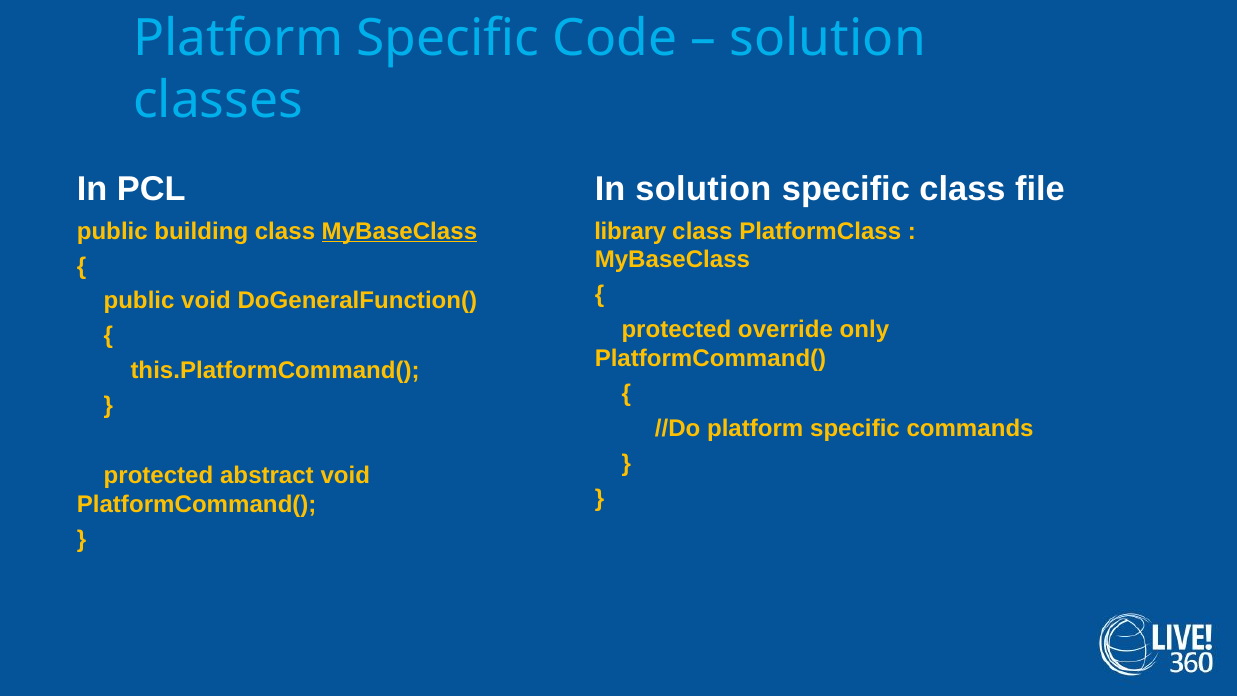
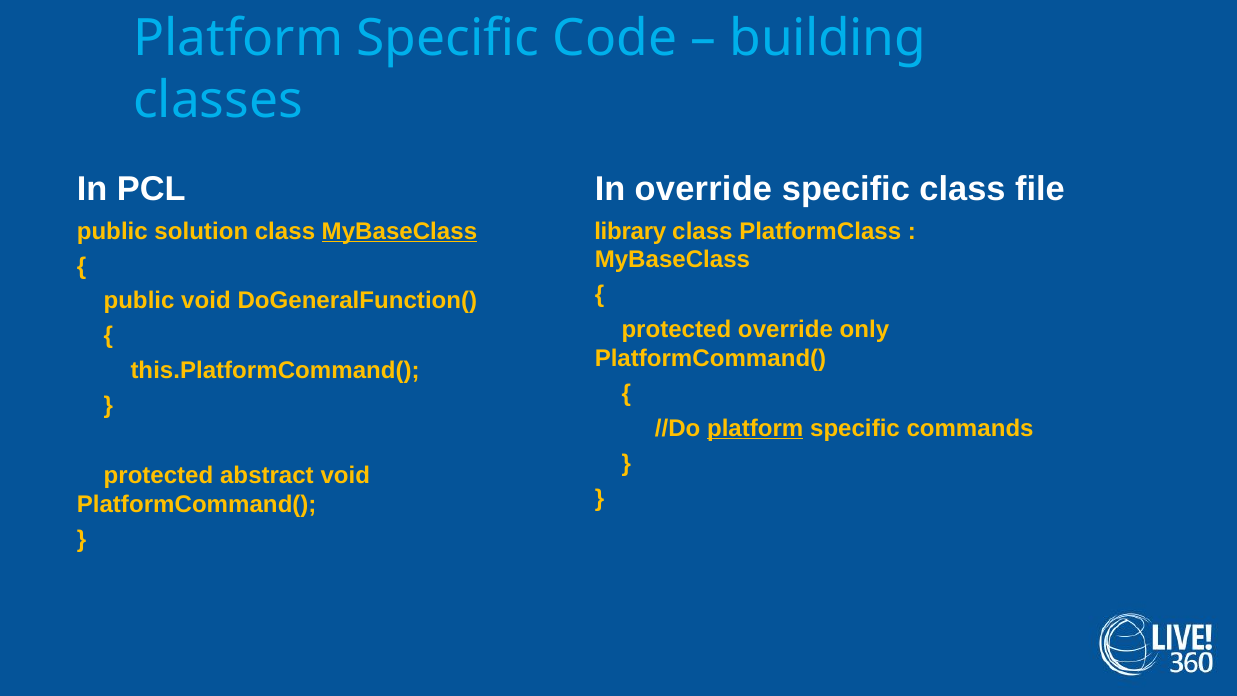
solution: solution -> building (828, 39)
In solution: solution -> override (703, 189)
building: building -> solution (201, 231)
platform underline: none -> present (755, 428)
